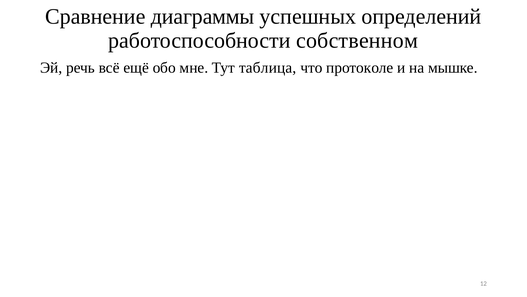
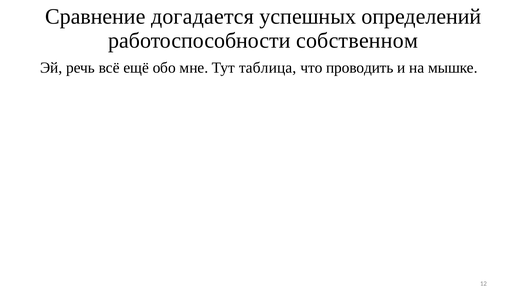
диаграммы: диаграммы -> догадается (202, 17)
протоколе: протоколе -> проводить (360, 67)
